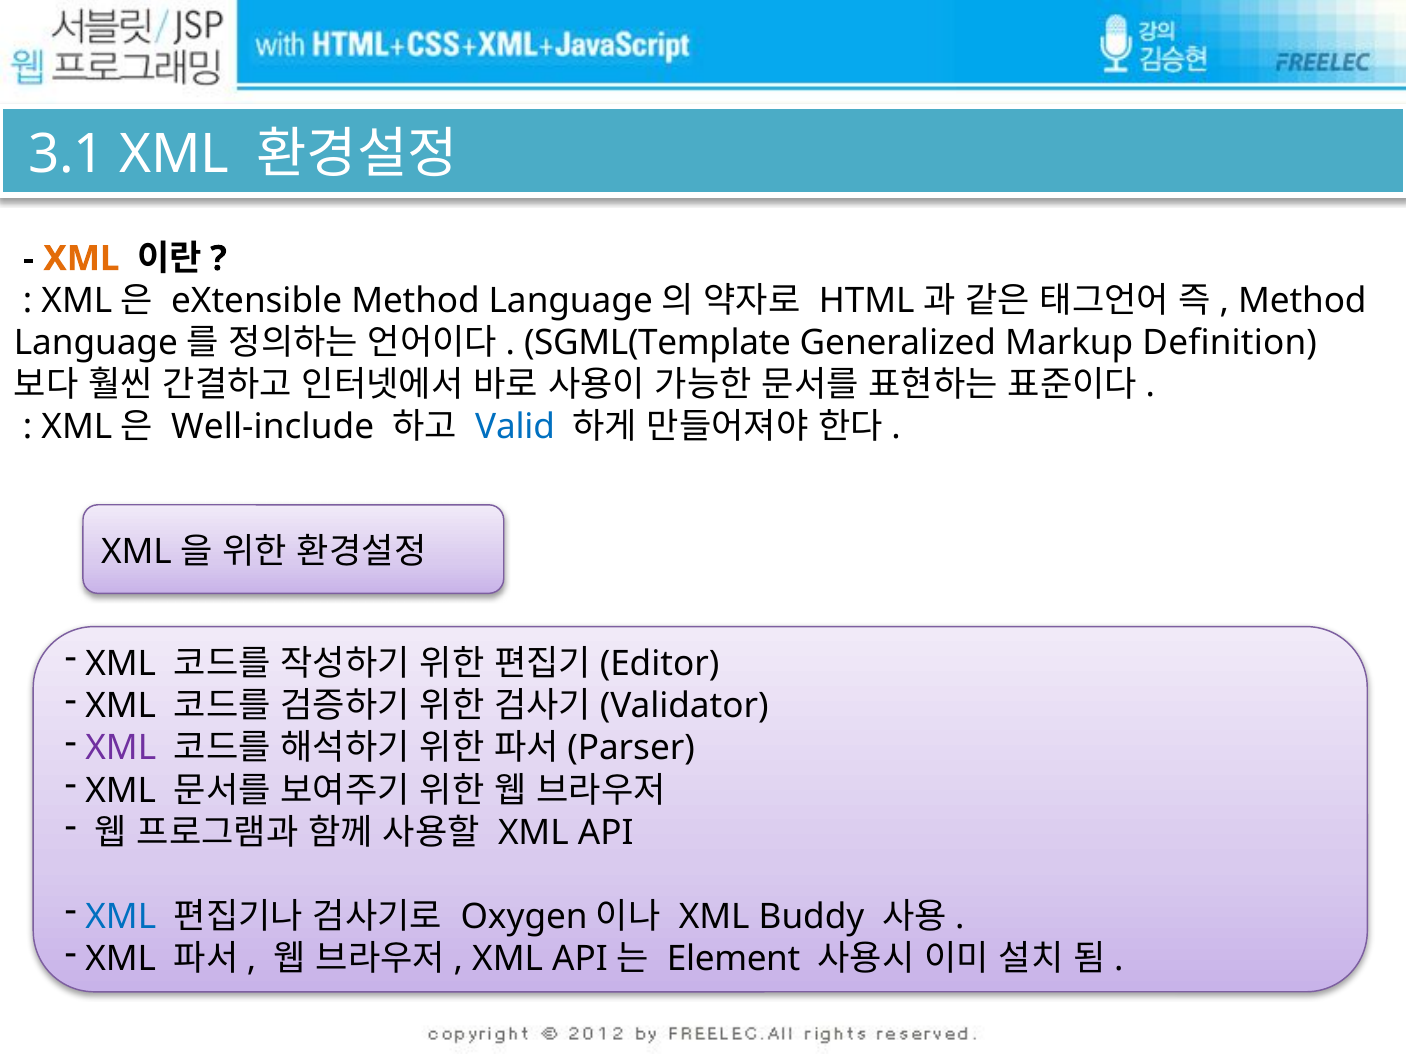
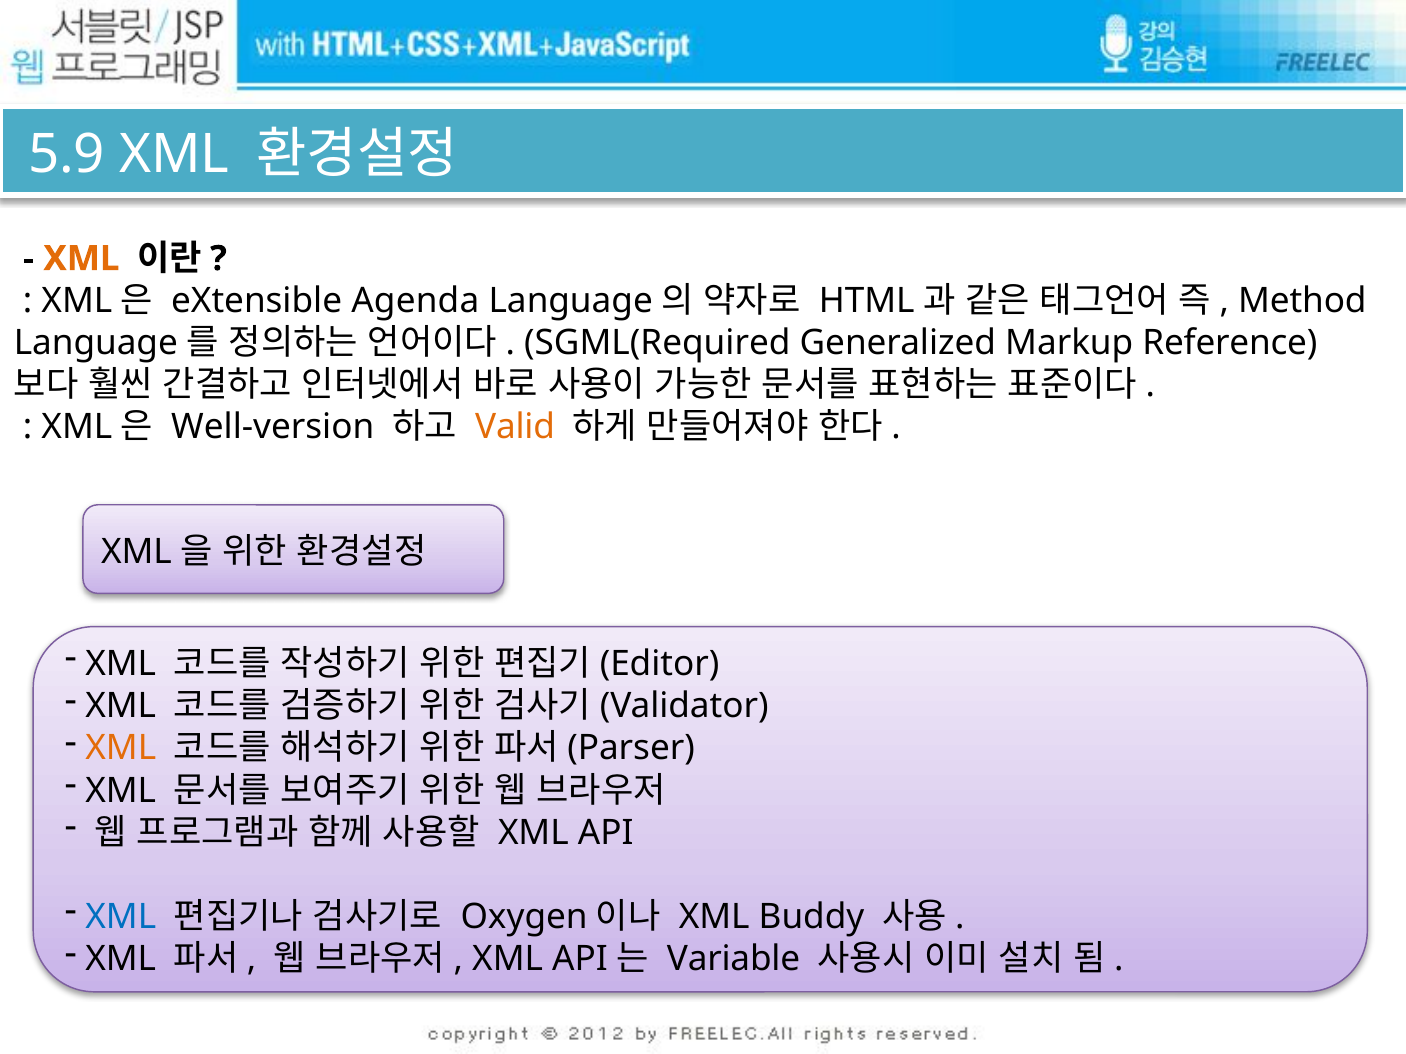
3.1: 3.1 -> 5.9 (67, 155)
eXtensible Method: Method -> Agenda (415, 301)
SGML(Template: SGML(Template -> SGML(Required (657, 343)
Definition: Definition -> Reference (1230, 343)
Well-include: Well-include -> Well-version (273, 427)
Valid colour: blue -> orange (515, 427)
XML colour: purple -> orange (121, 749)
Element: Element -> Variable (734, 960)
